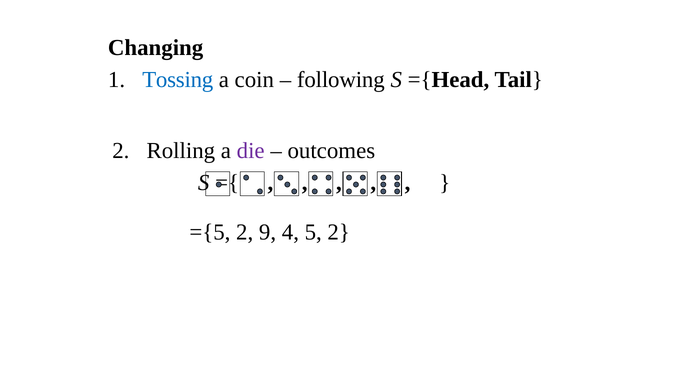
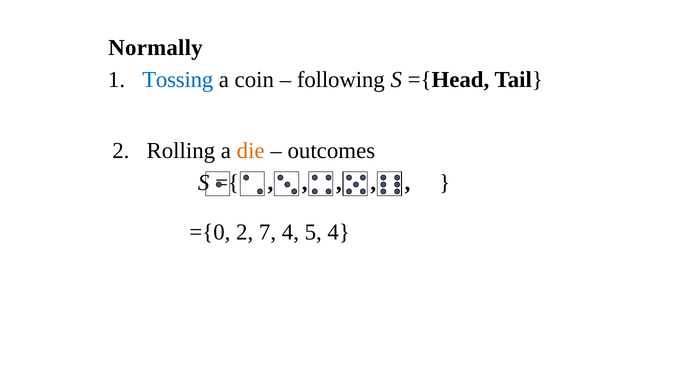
Changing: Changing -> Normally (155, 48)
die colour: purple -> orange (251, 151)
={5: ={5 -> ={0 (210, 232)
9: 9 -> 7 (268, 232)
5 2: 2 -> 4 (339, 232)
